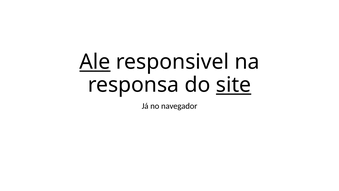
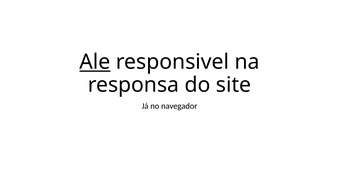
site underline: present -> none (234, 85)
